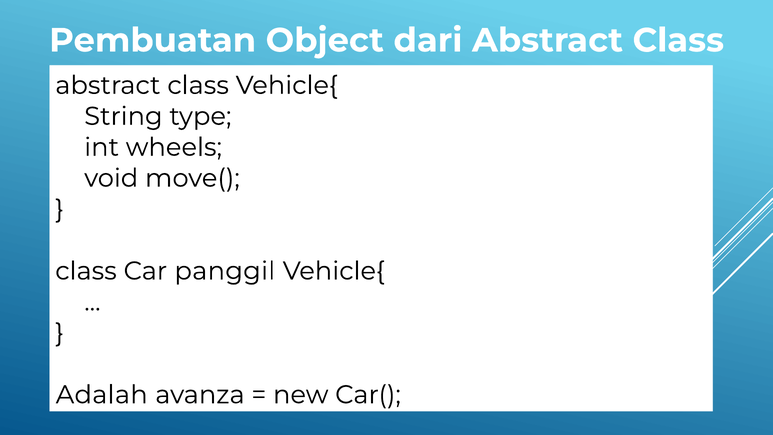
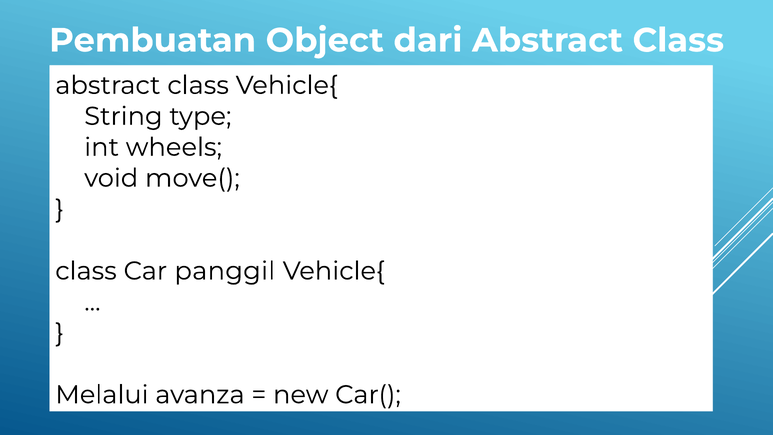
Adalah: Adalah -> Melalui (102, 395)
